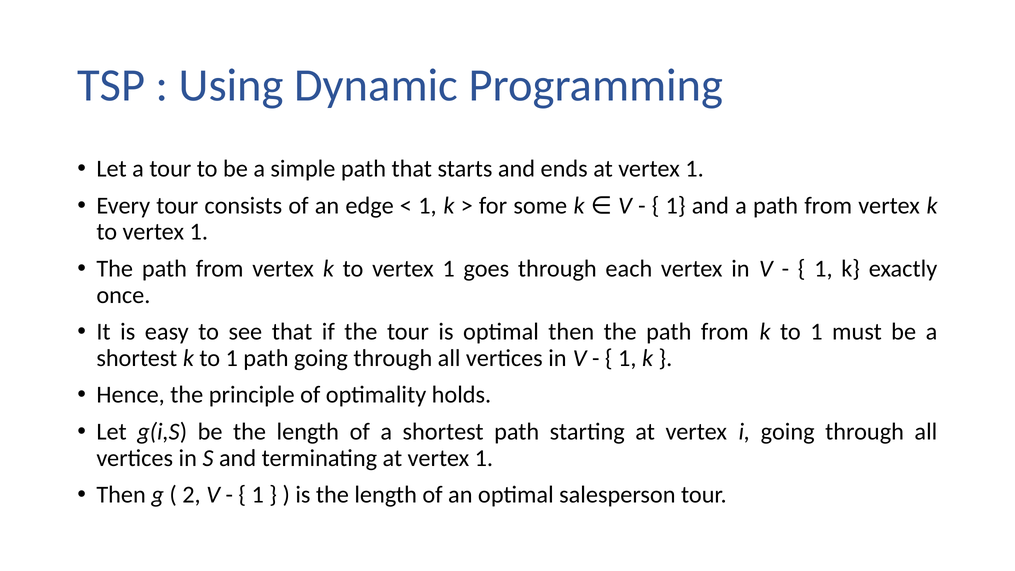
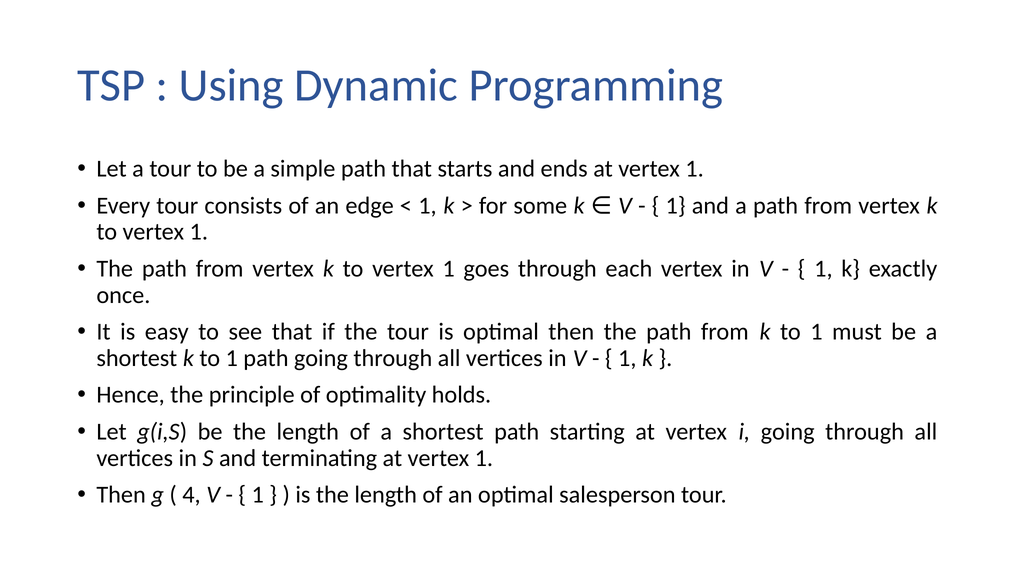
2: 2 -> 4 (191, 495)
